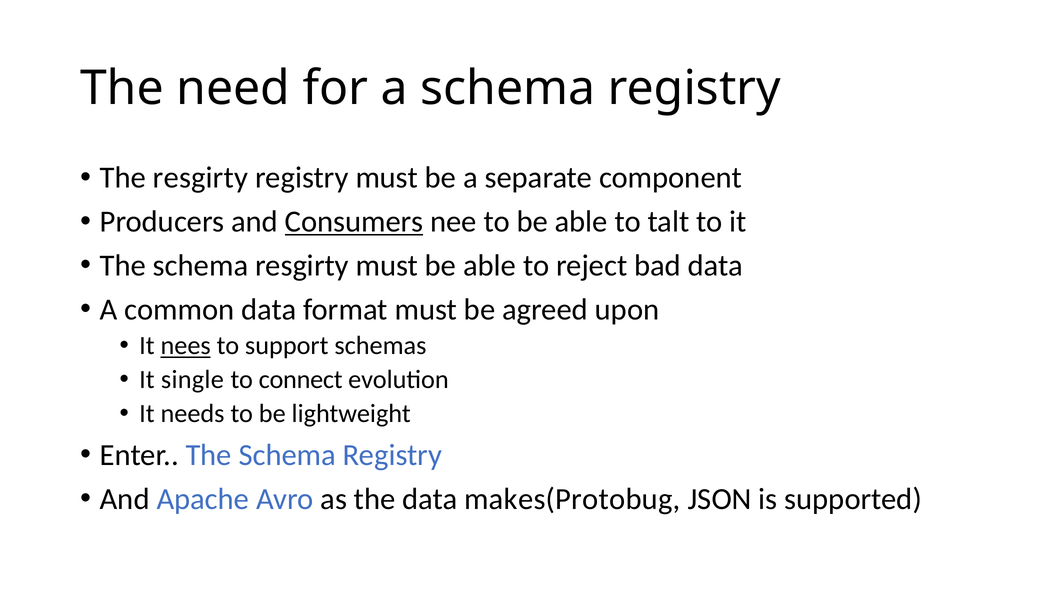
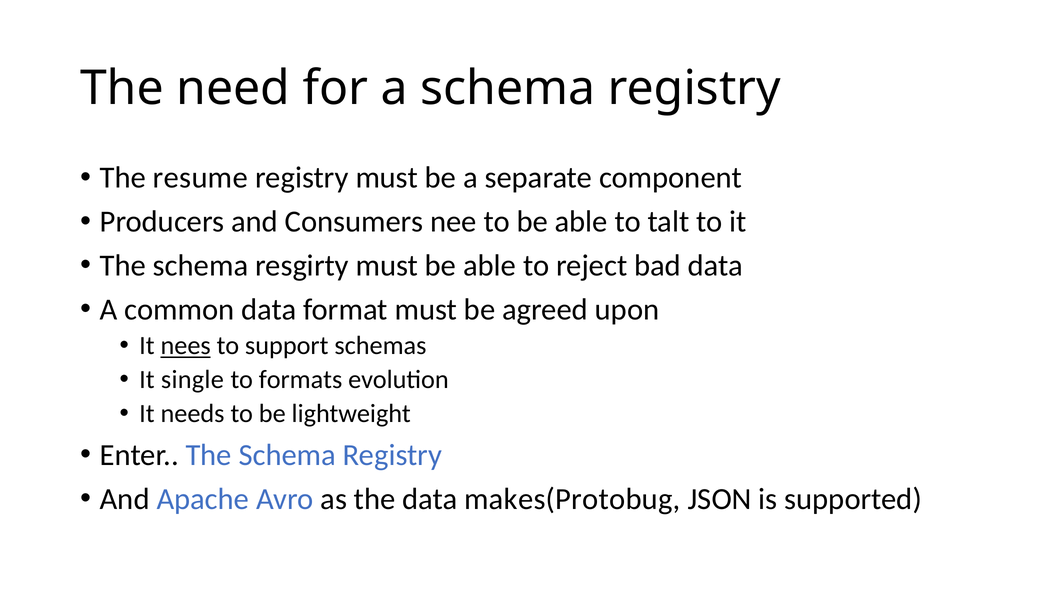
The resgirty: resgirty -> resume (200, 178)
Consumers underline: present -> none (354, 222)
connect: connect -> formats (301, 380)
